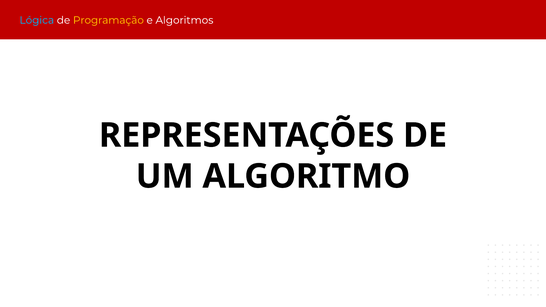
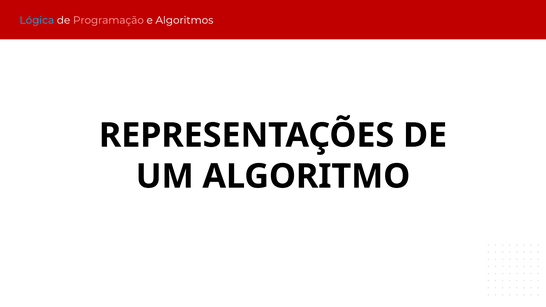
Programação colour: yellow -> pink (108, 20)
